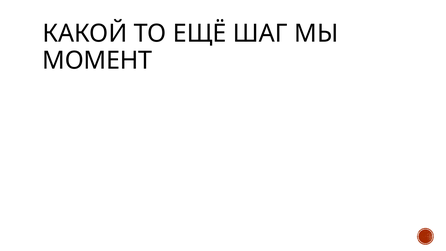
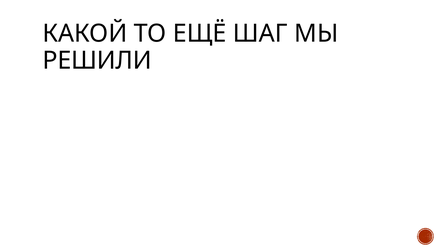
МОМЕНТ: МОМЕНТ -> РЕШИЛИ (97, 61)
